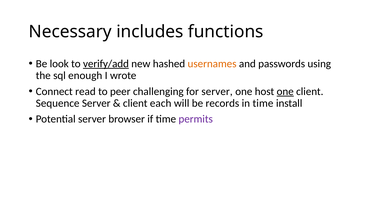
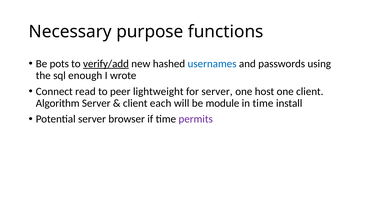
includes: includes -> purpose (150, 32)
look: look -> pots (59, 64)
usernames colour: orange -> blue (212, 64)
challenging: challenging -> lightweight (158, 91)
one underline: present -> none (285, 91)
Sequence: Sequence -> Algorithm (58, 103)
records: records -> module (222, 103)
